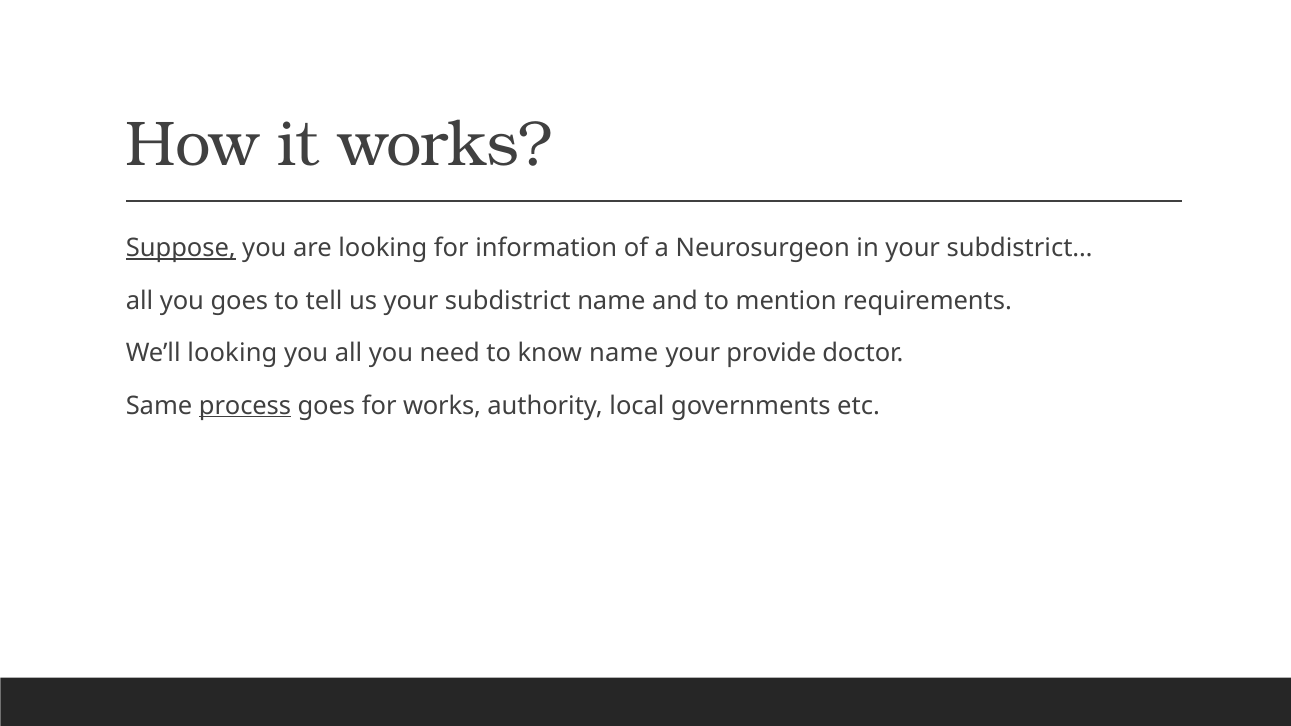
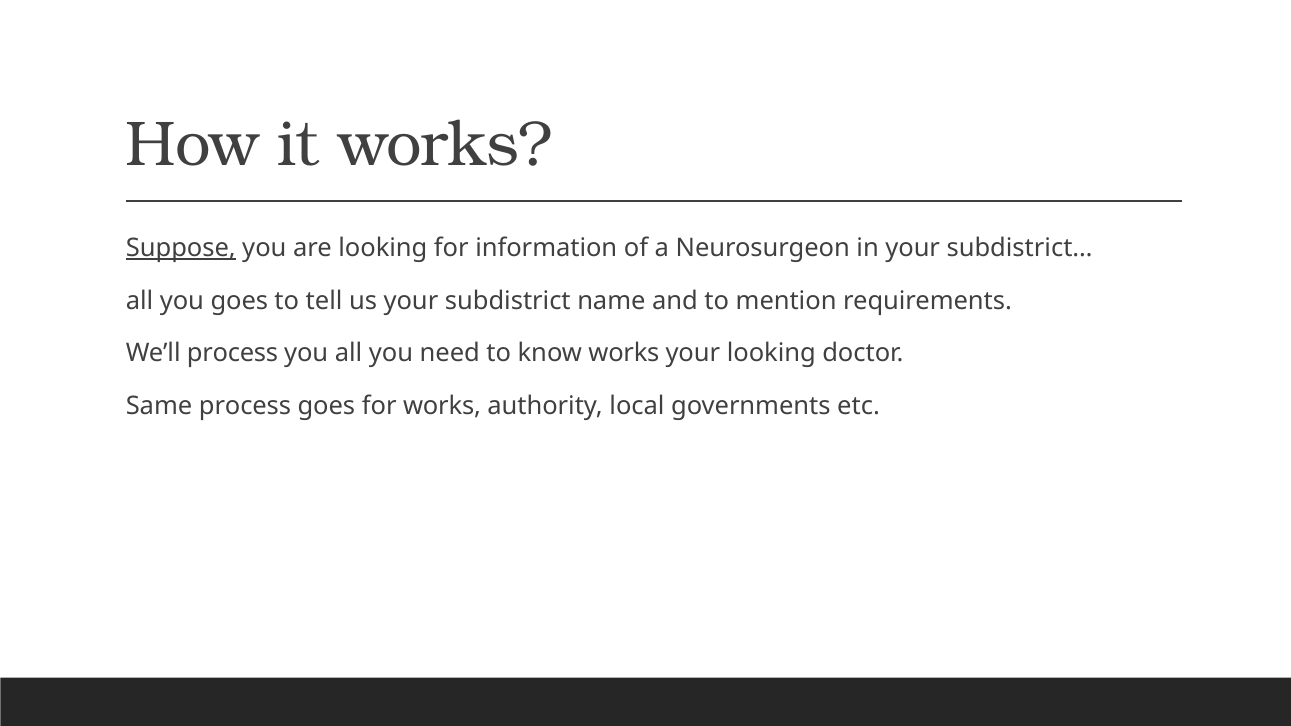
We’ll looking: looking -> process (233, 353)
know name: name -> works (624, 353)
your provide: provide -> looking (771, 353)
process underline: present -> none (245, 406)
